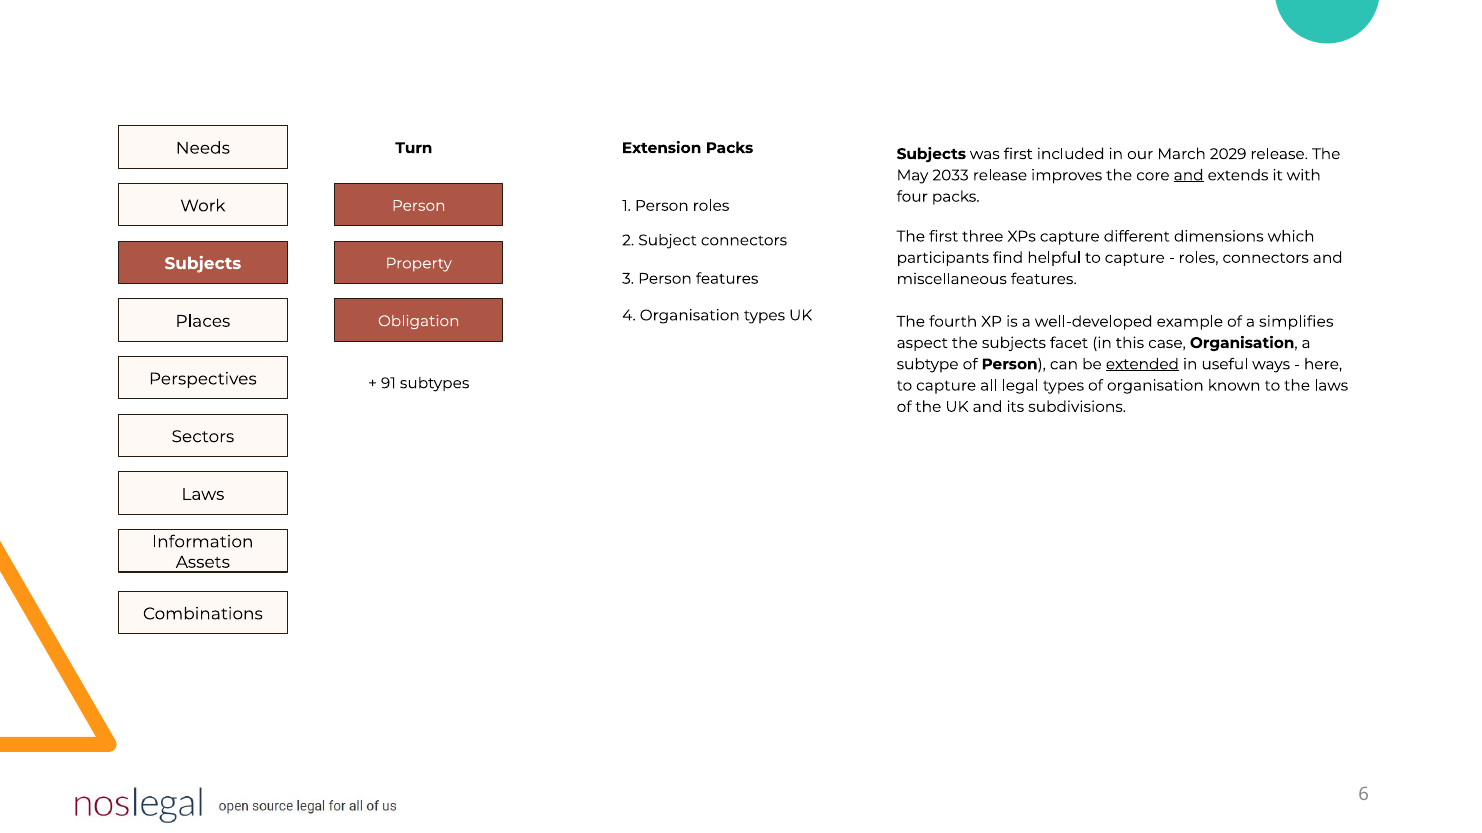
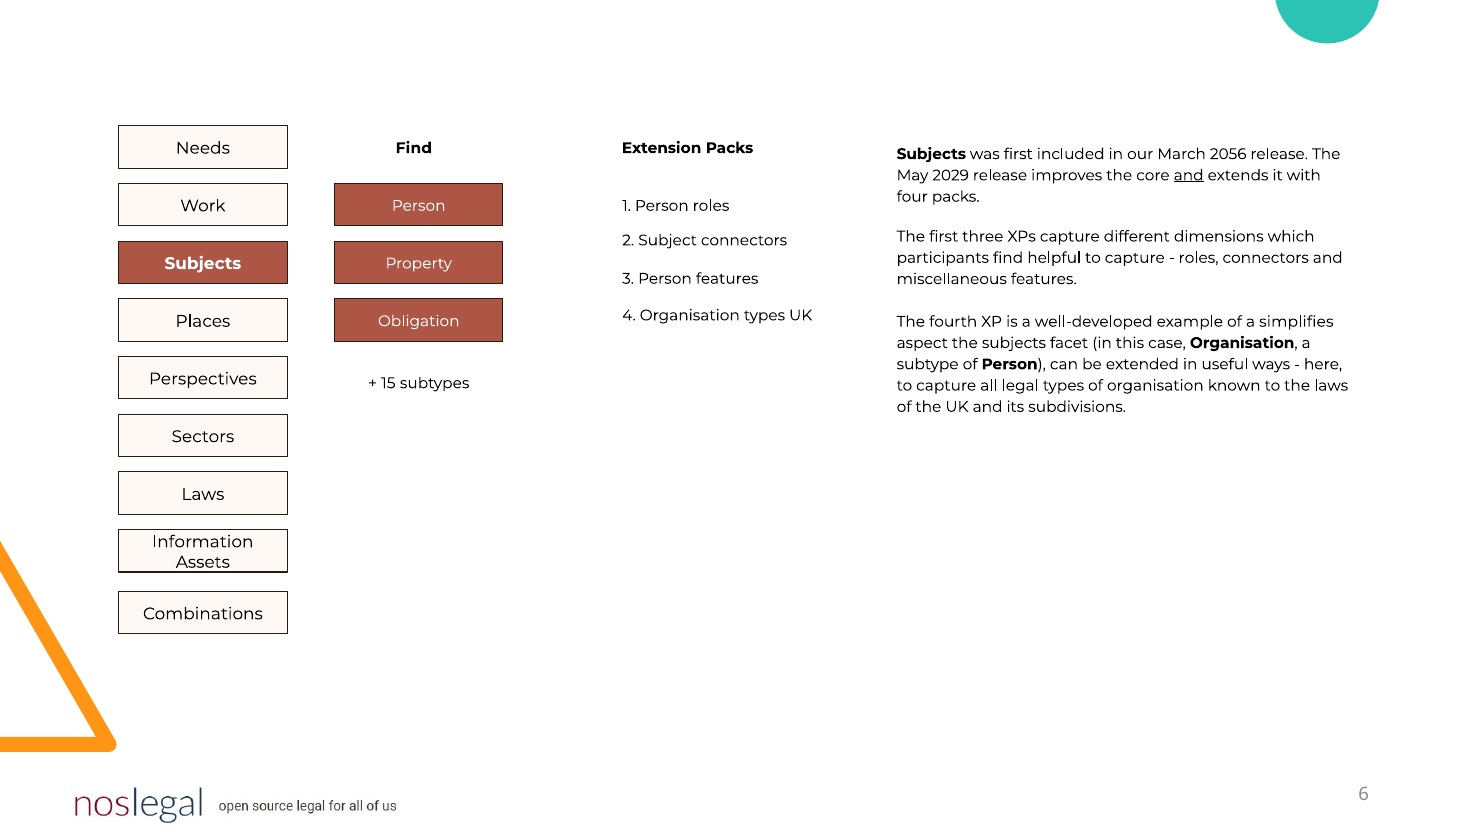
Turn: Turn -> Find (414, 148)
2029: 2029 -> 2056 (1228, 154)
2033: 2033 -> 2029 (951, 175)
extended underline: present -> none (1142, 364)
91: 91 -> 15 (388, 383)
